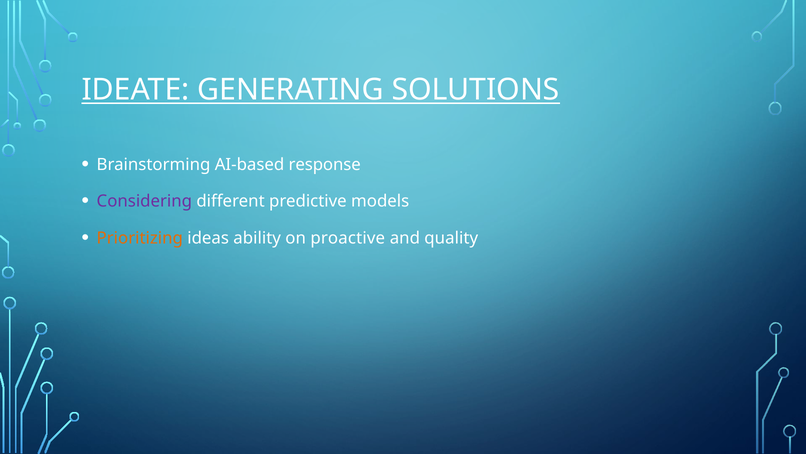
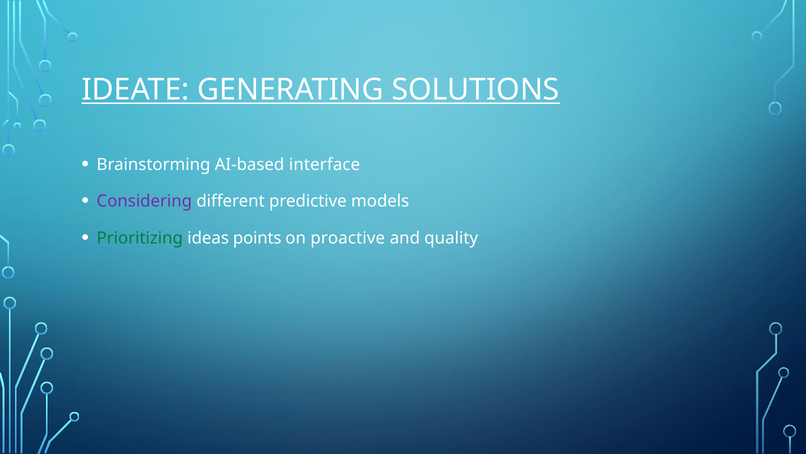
response: response -> interface (325, 164)
Prioritizing colour: orange -> green (140, 238)
ability: ability -> points (257, 238)
